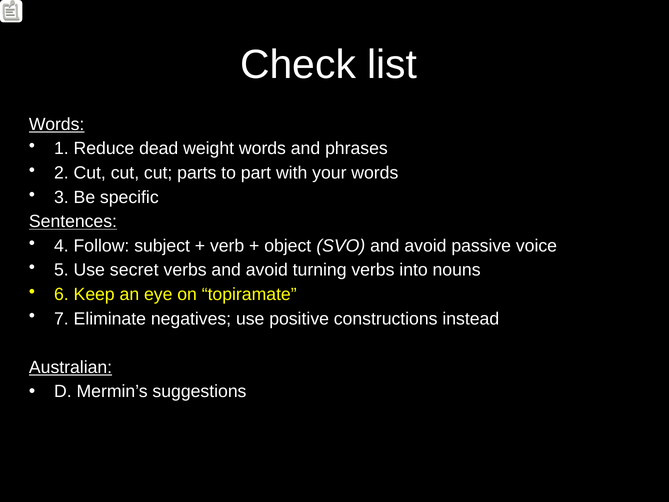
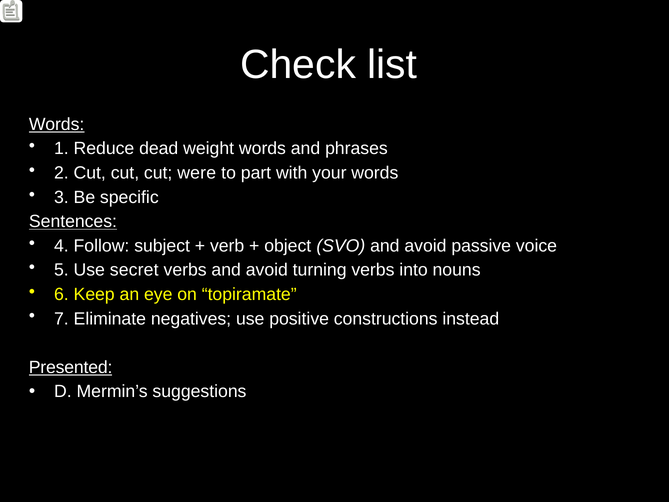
parts: parts -> were (197, 173)
Australian: Australian -> Presented (71, 367)
